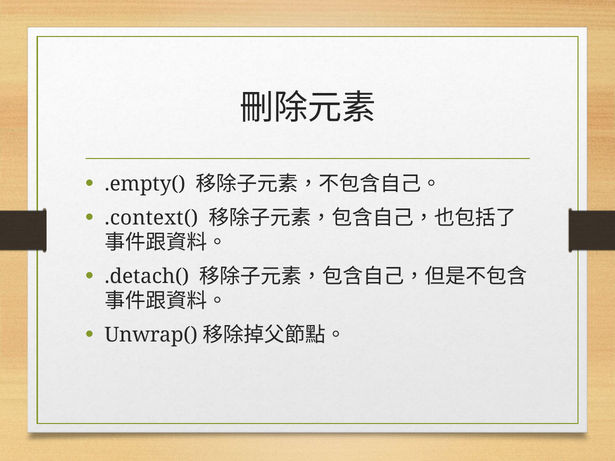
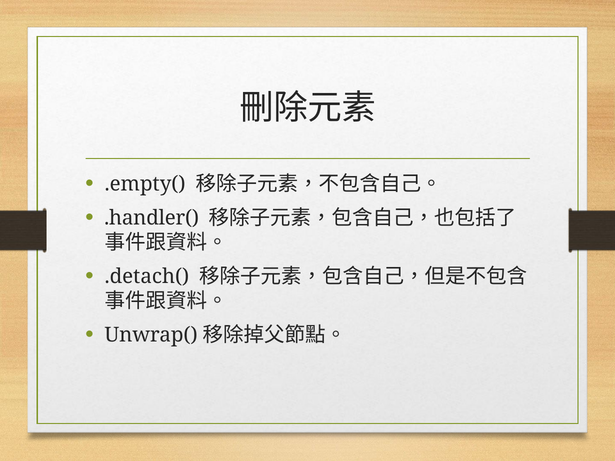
.context(: .context( -> .handler( (152, 218)
